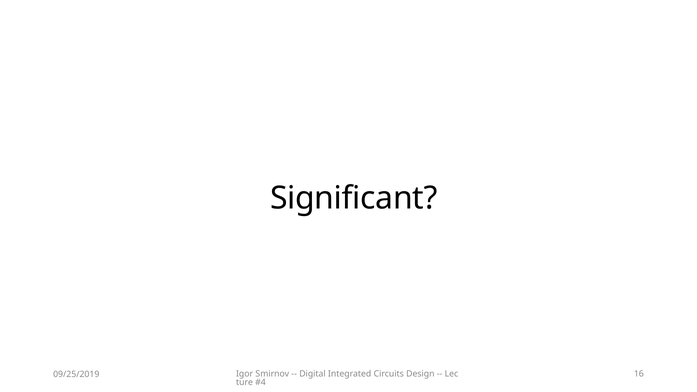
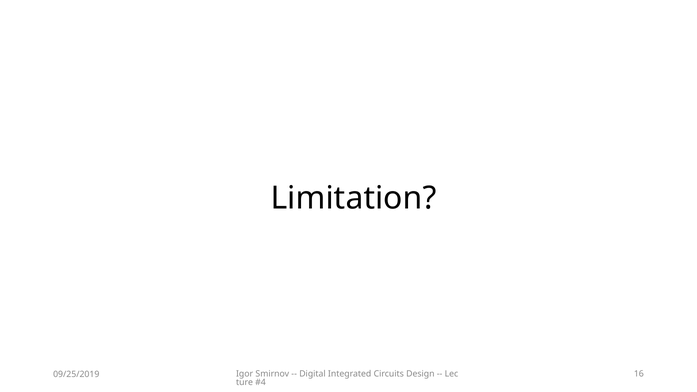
Significant: Significant -> Limitation (354, 198)
